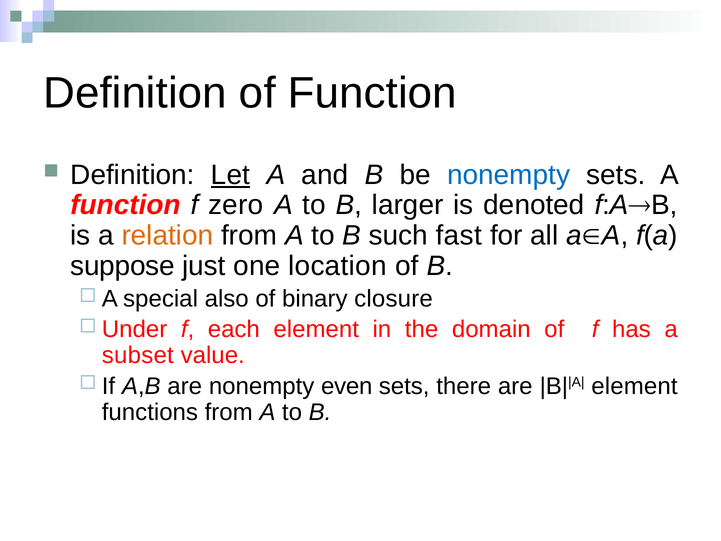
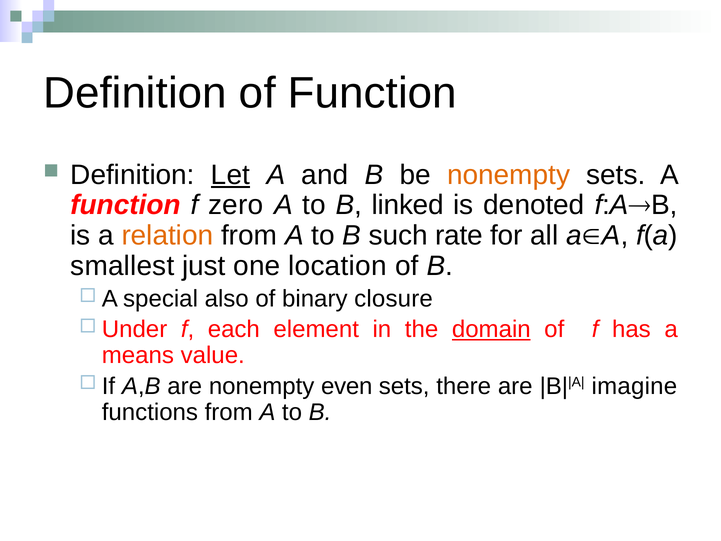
nonempty colour: blue -> orange (509, 175)
larger: larger -> linked (408, 205)
fast: fast -> rate (459, 235)
suppose: suppose -> smallest (122, 266)
domain underline: none -> present (491, 329)
subset: subset -> means (138, 355)
element: element -> imagine (634, 386)
